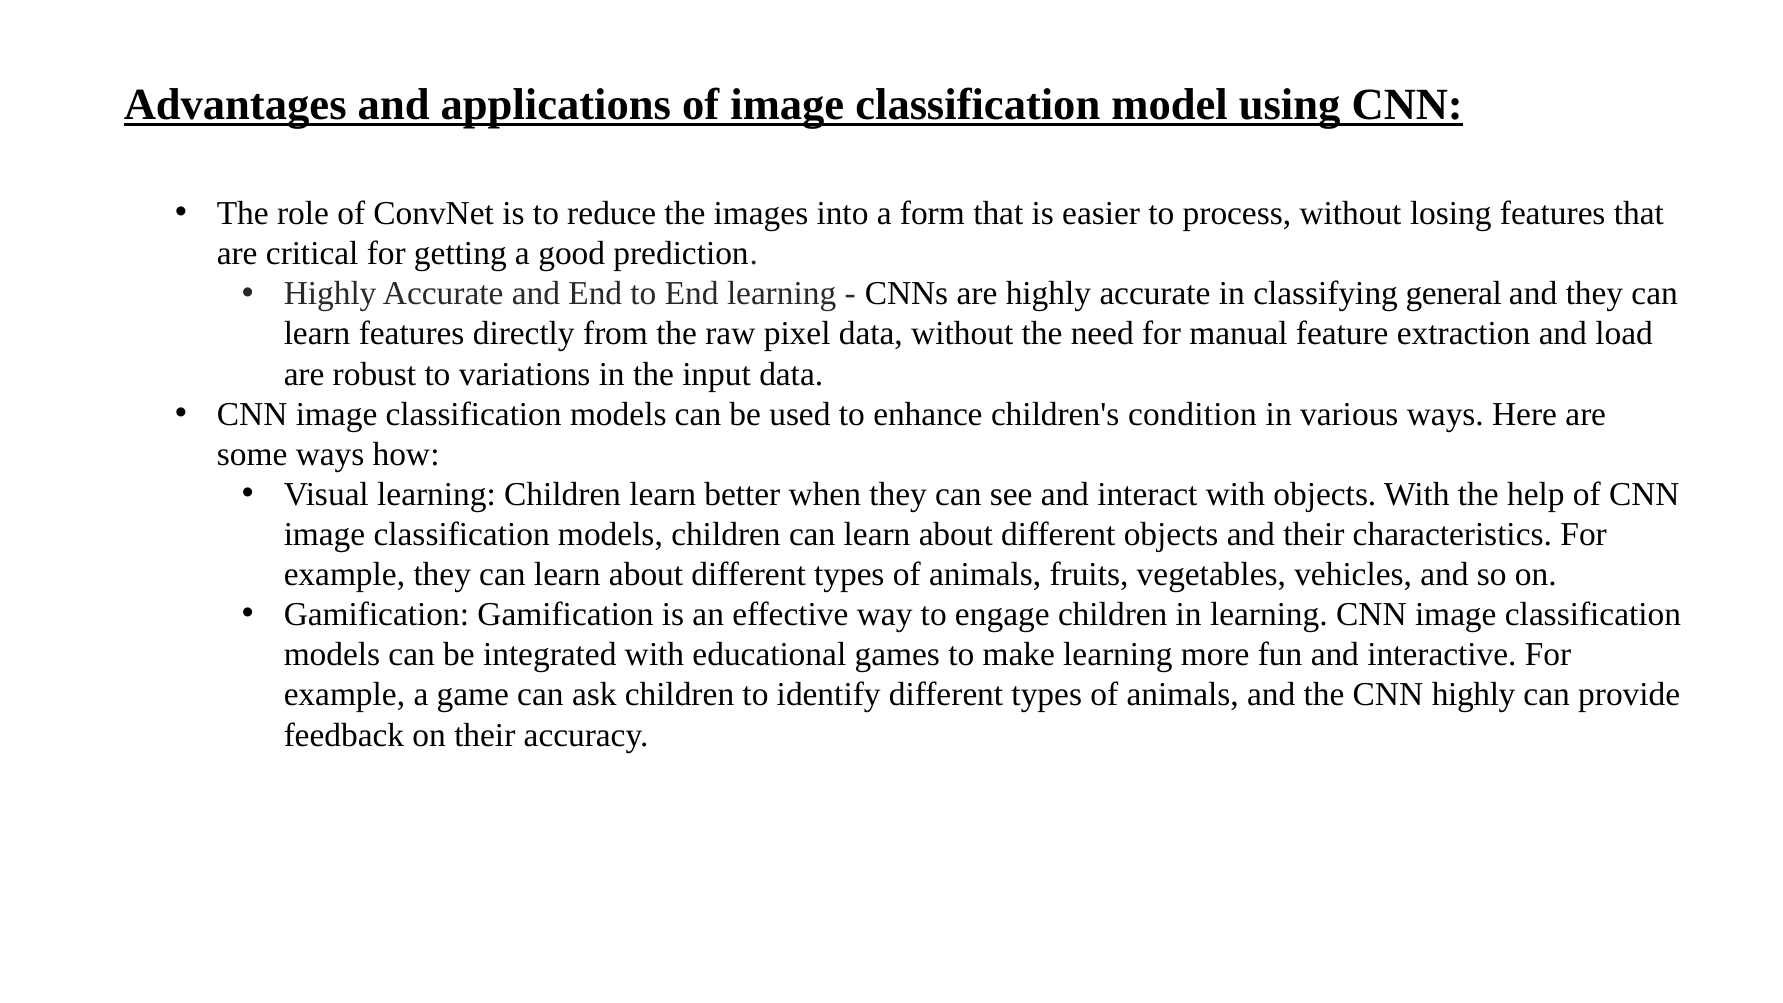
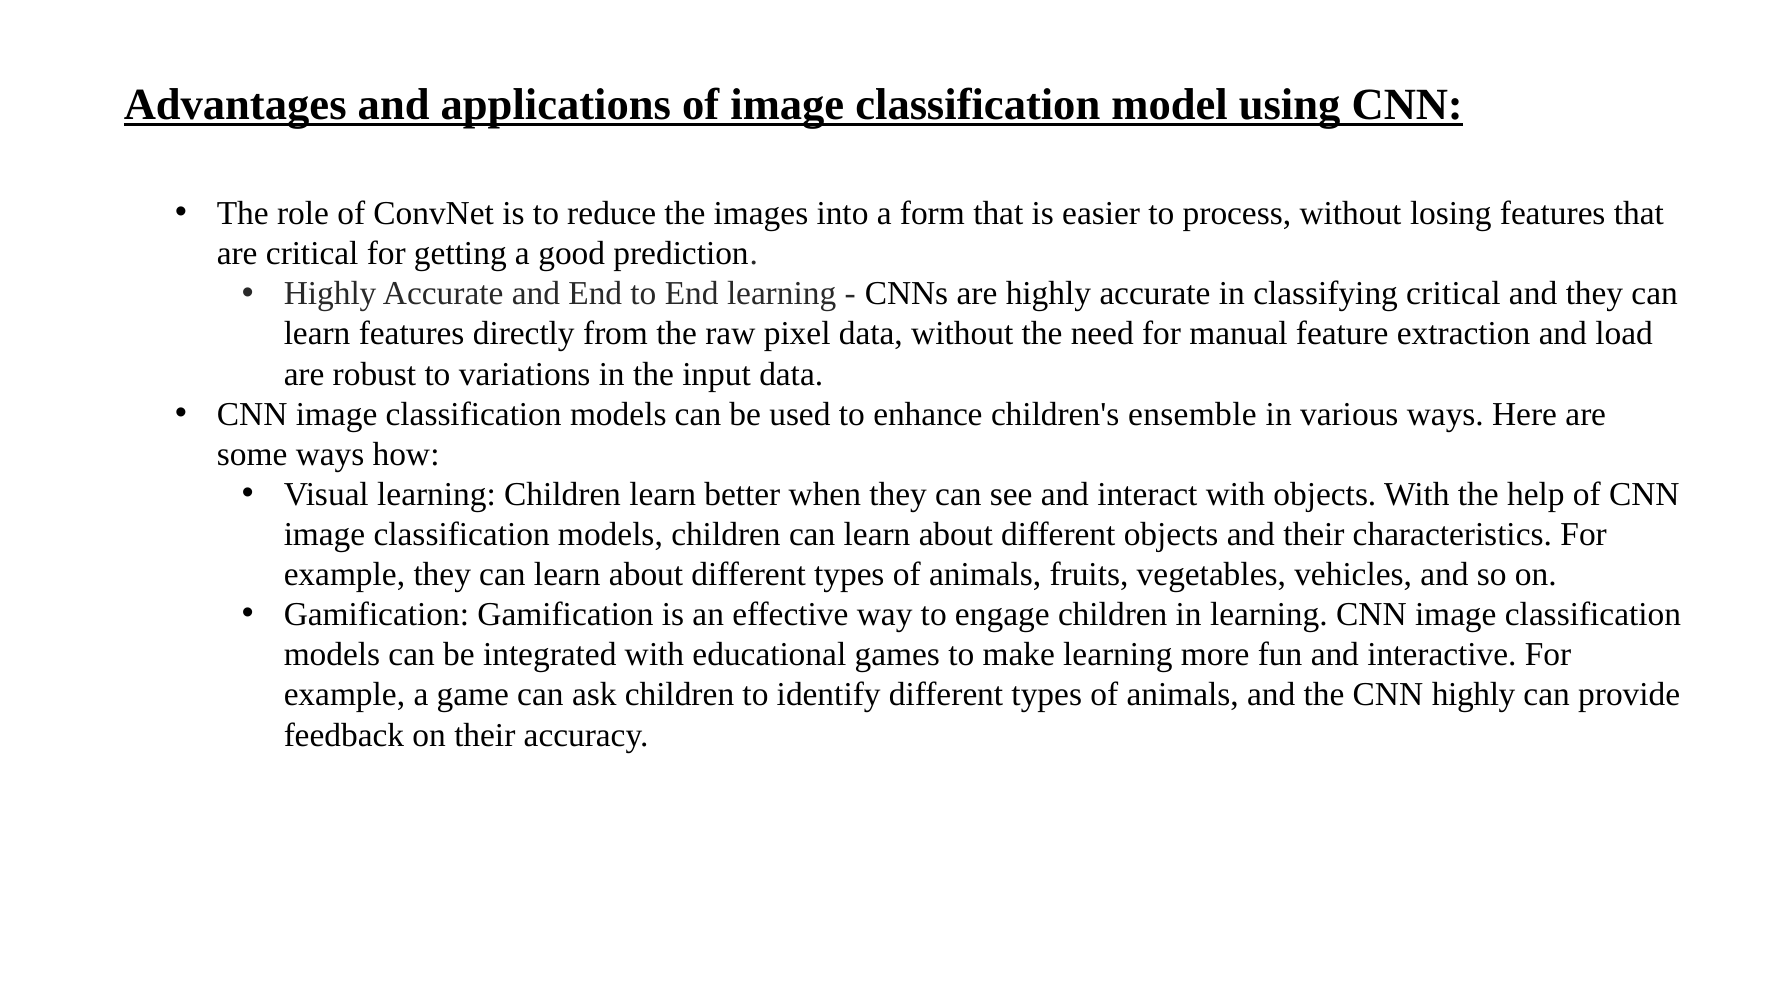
classifying general: general -> critical (1453, 294)
condition: condition -> ensemble (1192, 414)
